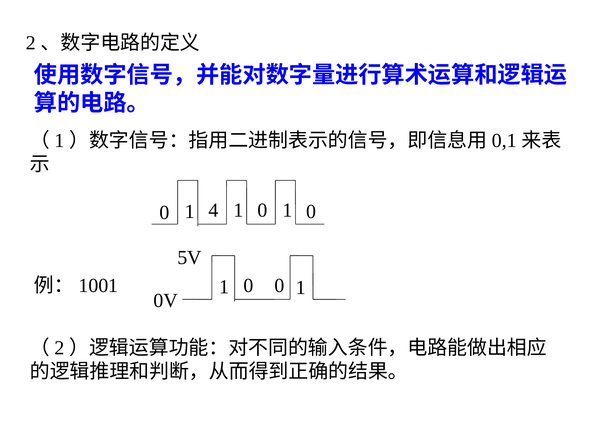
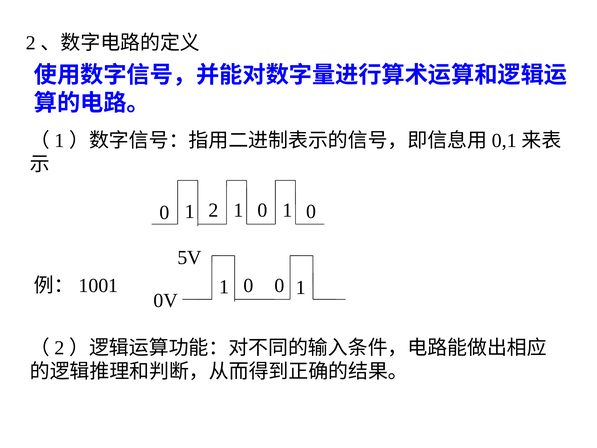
4: 4 -> 2 (214, 210)
